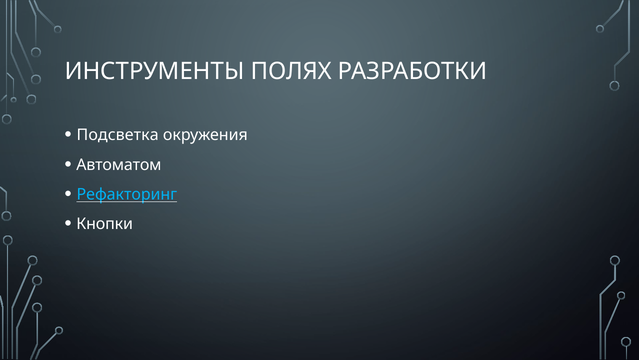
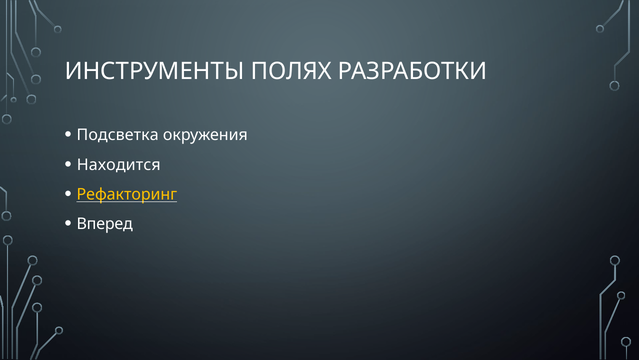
Автоматом: Автоматом -> Находится (119, 164)
Рефакторинг colour: light blue -> yellow (127, 194)
Кнопки: Кнопки -> Вперед (105, 224)
